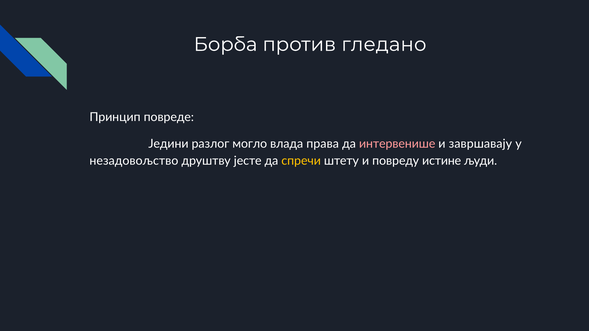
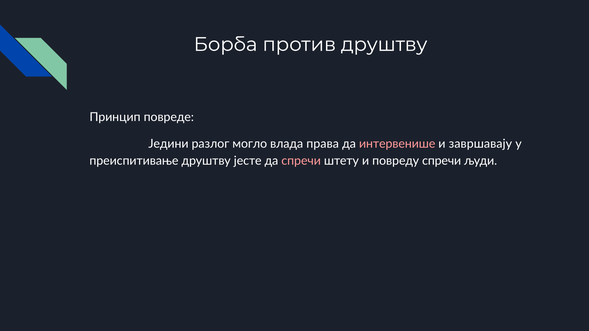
против гледано: гледано -> друштву (384, 44)
незадовољство: незадовољство -> преиспитивање (134, 161)
спречи colour: yellow -> pink (301, 161)
повреду истине: истине -> спречи (442, 161)
